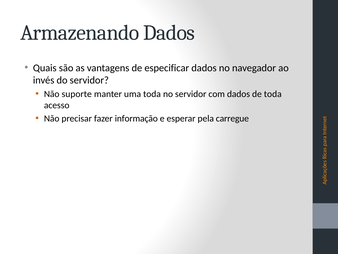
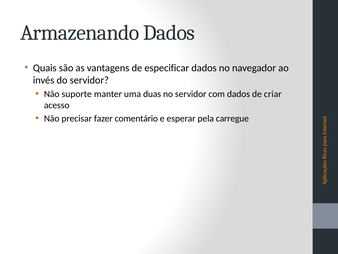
uma toda: toda -> duas (152, 94)
de toda: toda -> criar (273, 94)
informação: informação -> comentário (136, 118)
